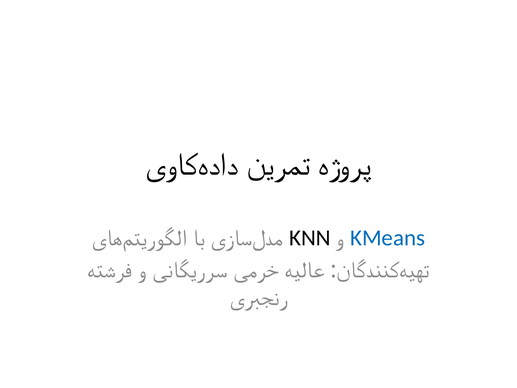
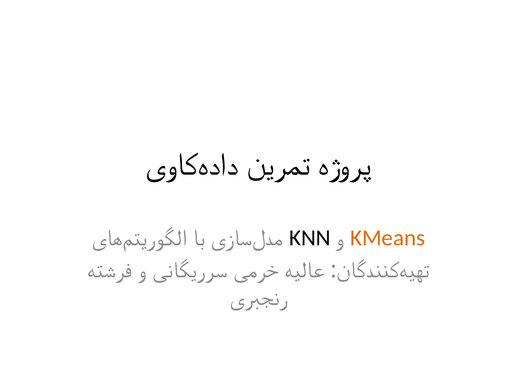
KMeans colour: blue -> orange (388, 238)
